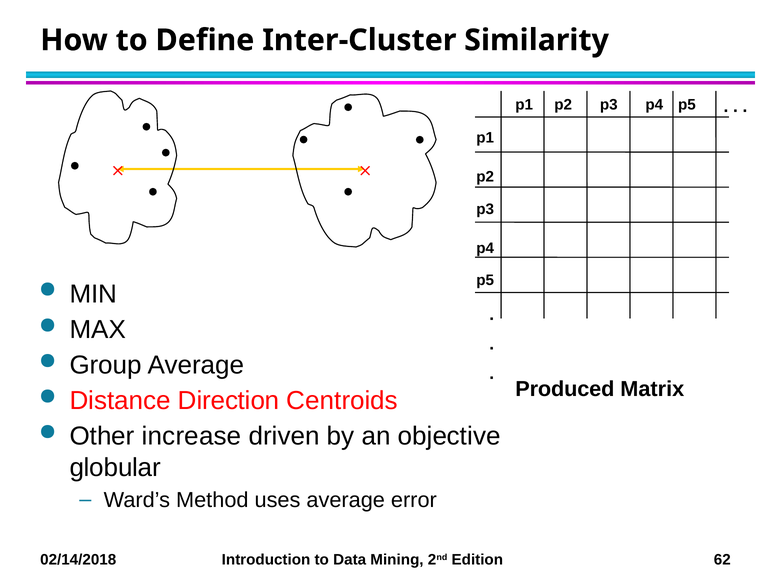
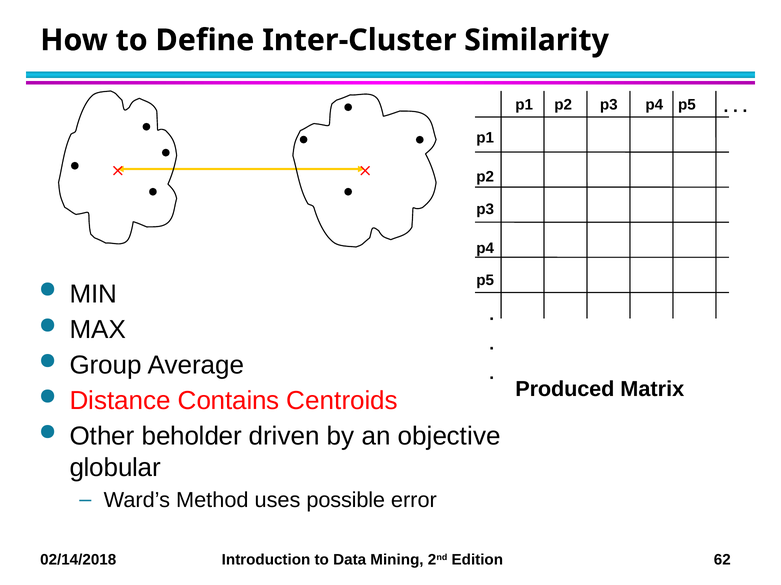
Direction: Direction -> Contains (229, 401)
increase: increase -> beholder (192, 437)
uses average: average -> possible (346, 501)
